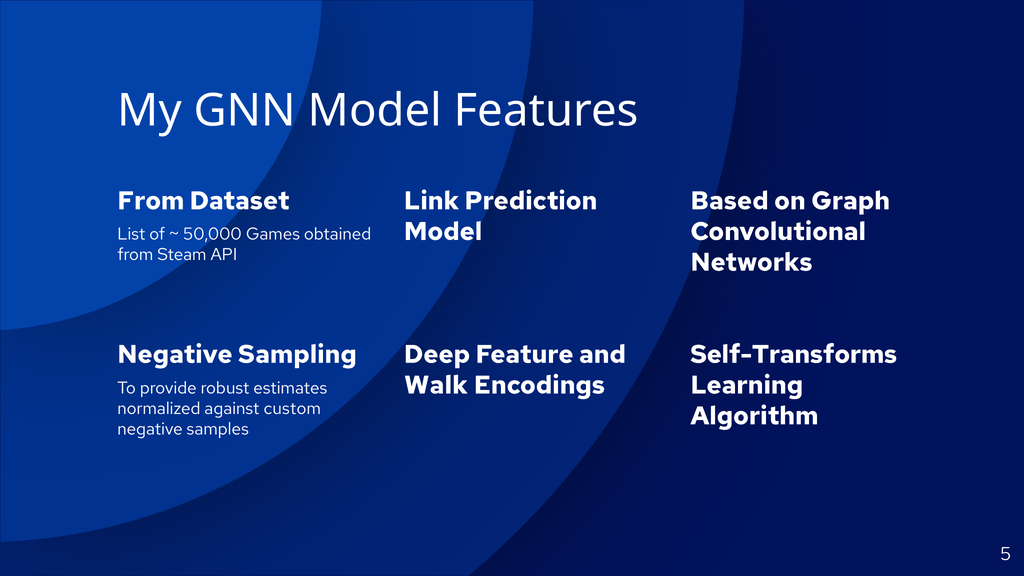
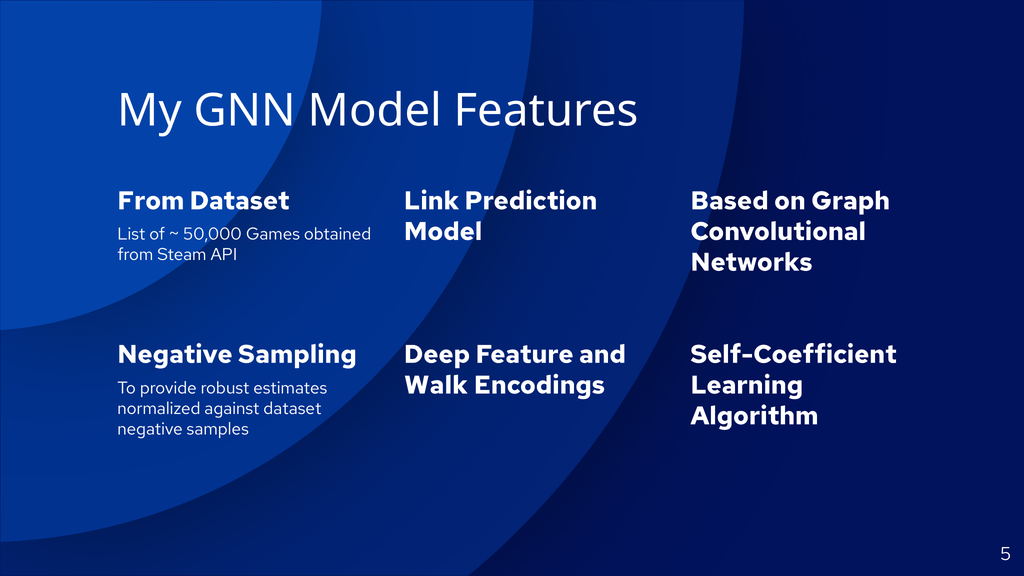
Self-Transforms: Self-Transforms -> Self-Coefficient (794, 354)
against custom: custom -> dataset (292, 408)
